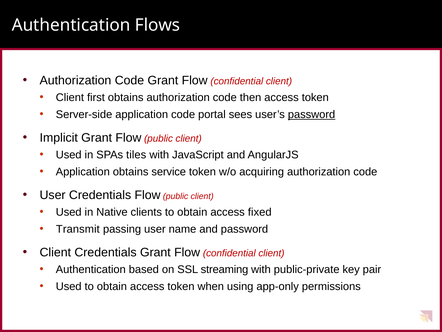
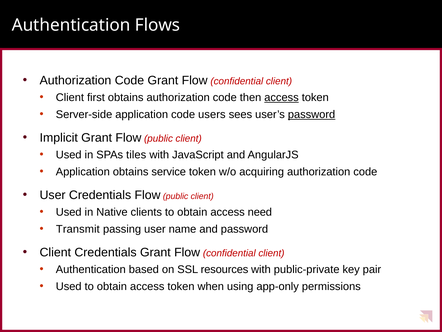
access underline: none -> present (282, 97)
portal: portal -> users (212, 114)
fixed: fixed -> need (260, 212)
streaming: streaming -> resources (224, 269)
